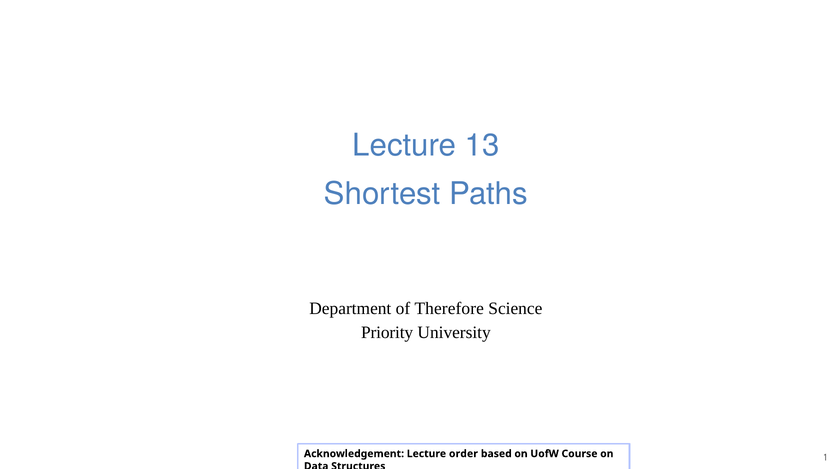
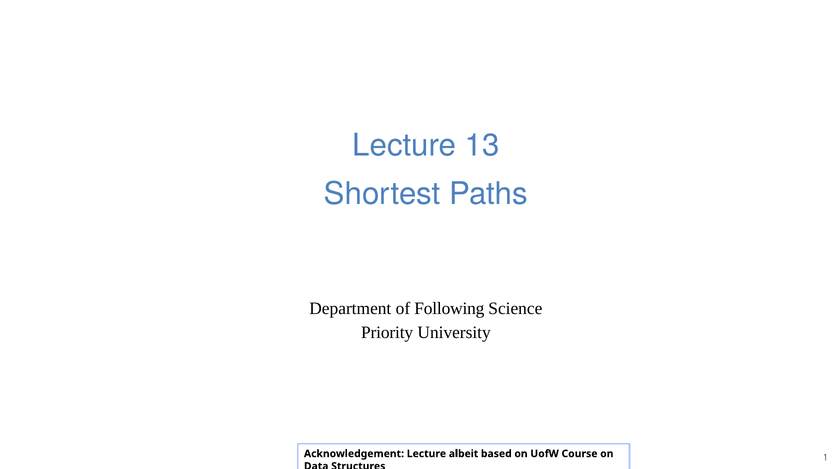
Therefore: Therefore -> Following (449, 308)
order: order -> albeit (464, 453)
